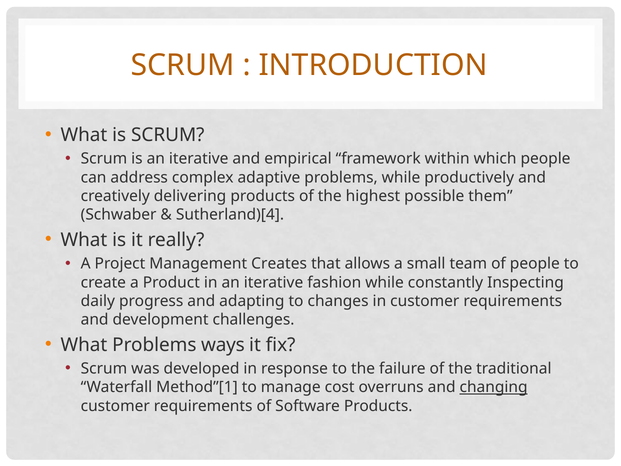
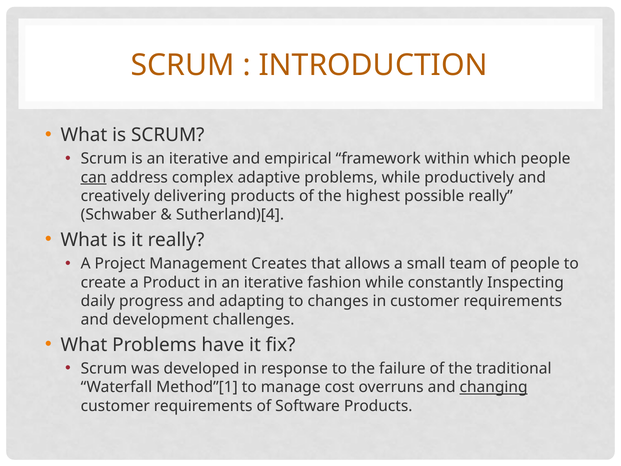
can underline: none -> present (94, 177)
possible them: them -> really (491, 196)
ways: ways -> have (223, 345)
